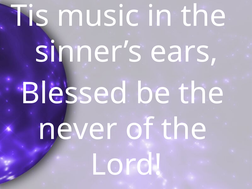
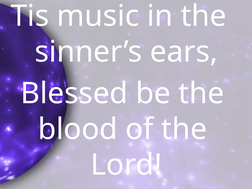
never: never -> blood (78, 129)
